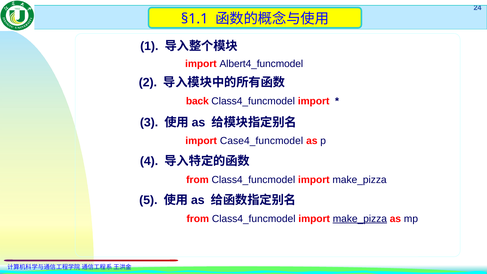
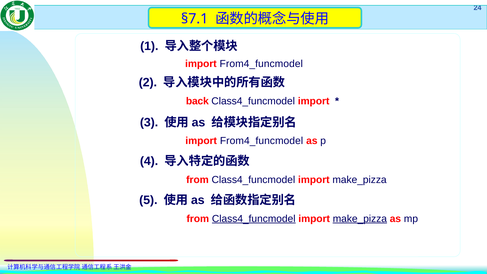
§1.1: §1.1 -> §7.1 (195, 19)
Albert4_funcmodel: Albert4_funcmodel -> From4_funcmodel (261, 64)
Case4_funcmodel: Case4_funcmodel -> From4_funcmodel (262, 141)
Class4_funcmodel underline: none -> present (254, 219)
